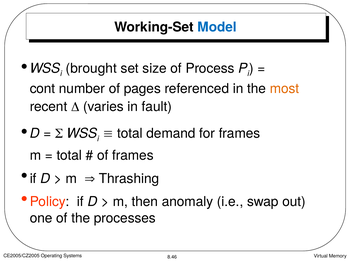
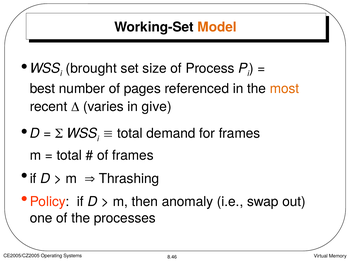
Model colour: blue -> orange (217, 27)
cont: cont -> best (42, 88)
fault: fault -> give (157, 106)
